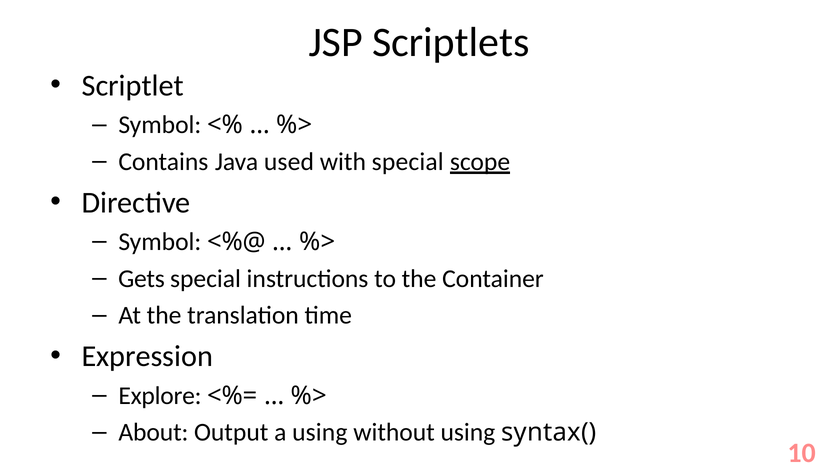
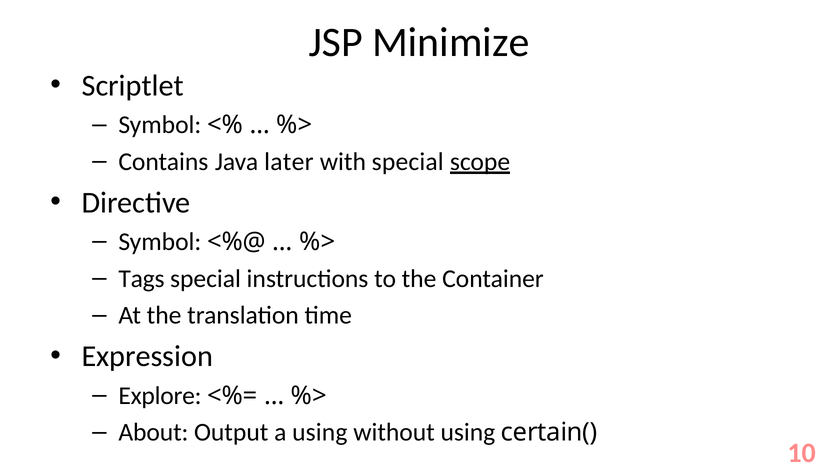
Scriptlets: Scriptlets -> Minimize (451, 42)
used: used -> later (289, 162)
Gets: Gets -> Tags (141, 278)
syntax(: syntax( -> certain( (549, 432)
